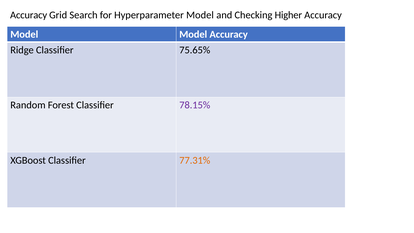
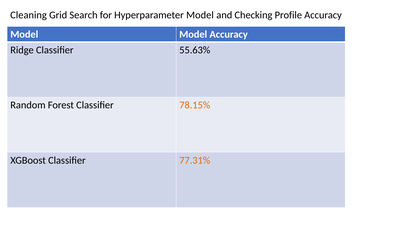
Accuracy: Accuracy -> Cleaning (29, 15)
Higher: Higher -> Profile (288, 15)
75.65%: 75.65% -> 55.63% (195, 50)
78.15% colour: purple -> orange (195, 105)
